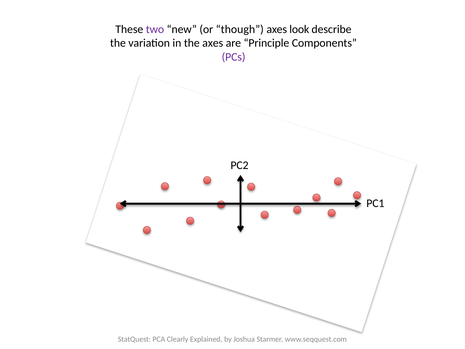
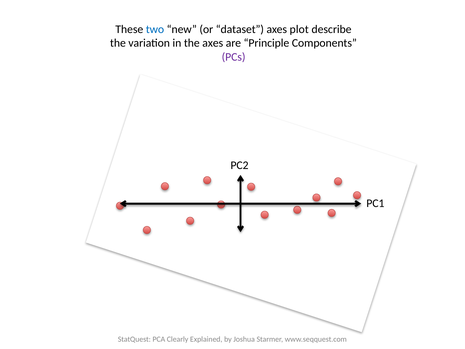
two colour: purple -> blue (155, 29)
though: though -> dataset (240, 29)
look: look -> plot (299, 29)
